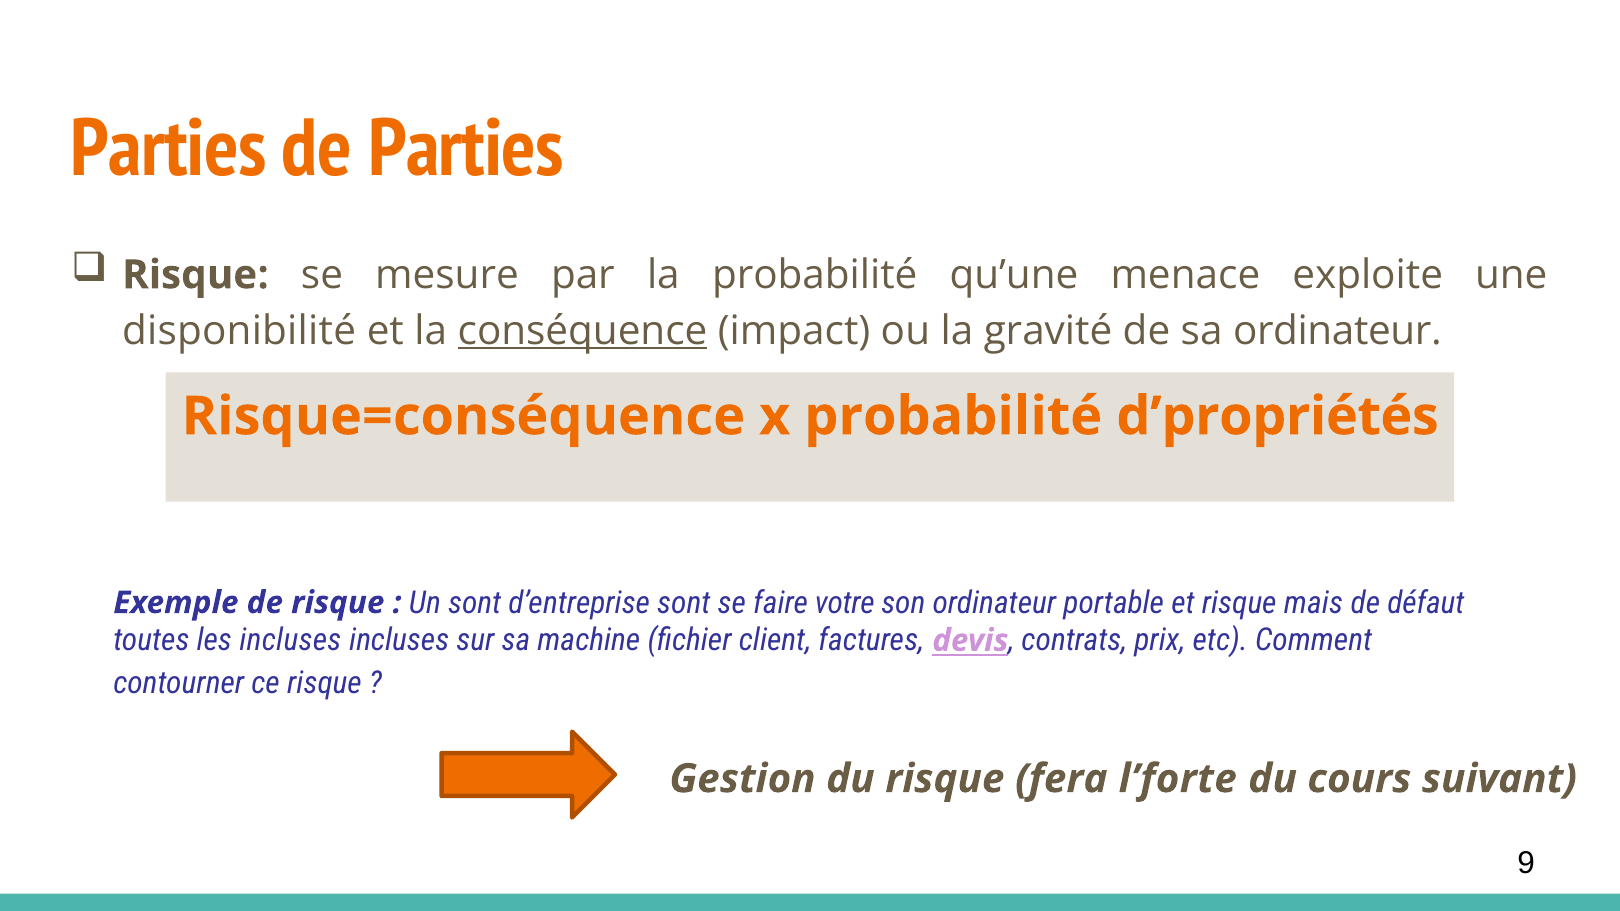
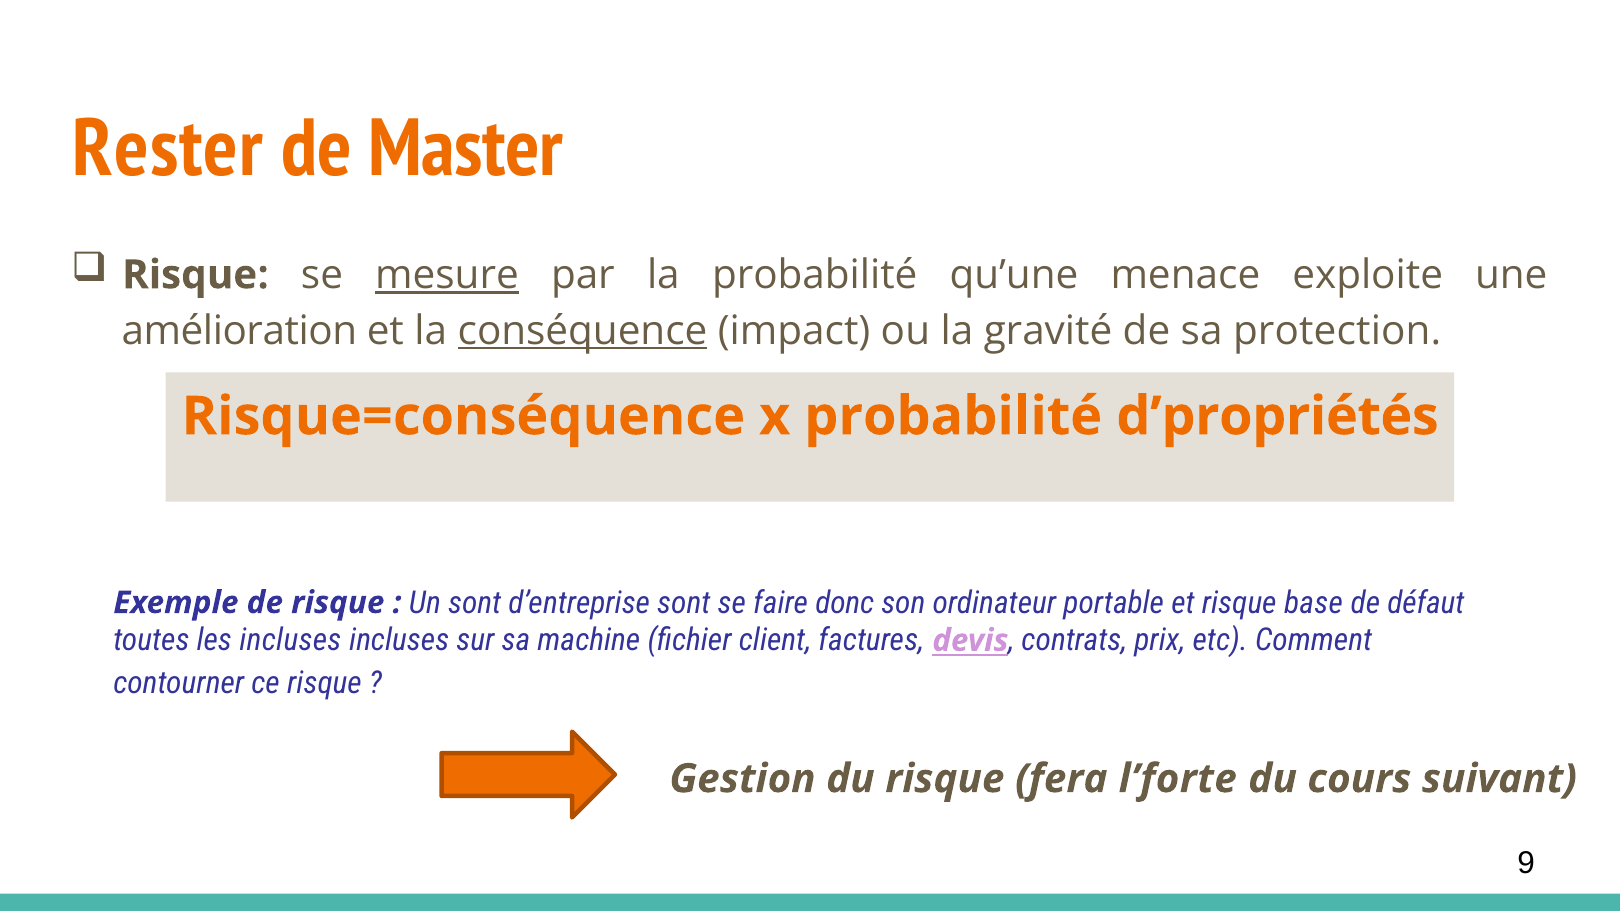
Parties: Parties -> Rester (168, 149)
de Parties: Parties -> Master (466, 149)
mesure underline: none -> present (447, 275)
disponibilité: disponibilité -> amélioration (239, 331)
sa ordinateur: ordinateur -> protection (1337, 331)
votre: votre -> donc (845, 603)
mais: mais -> base (1313, 603)
